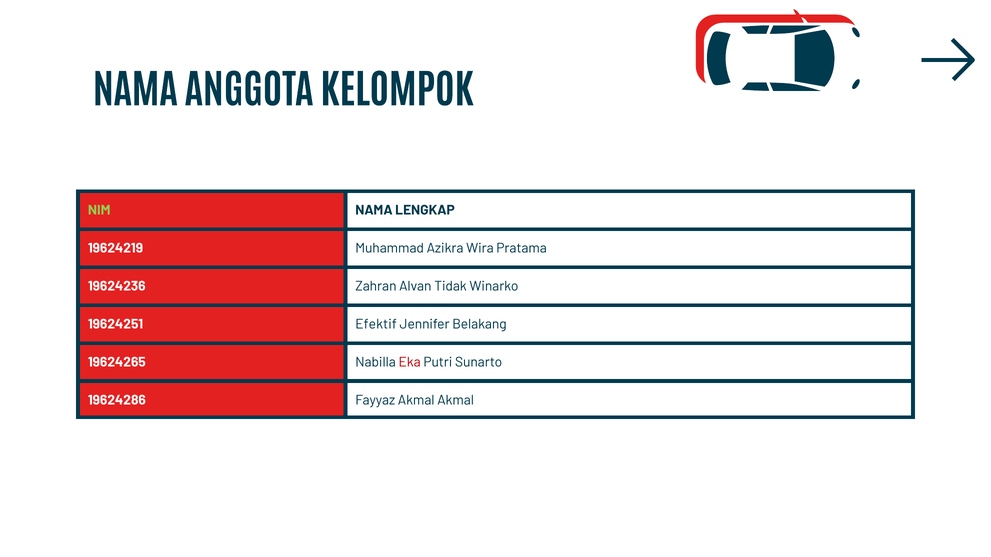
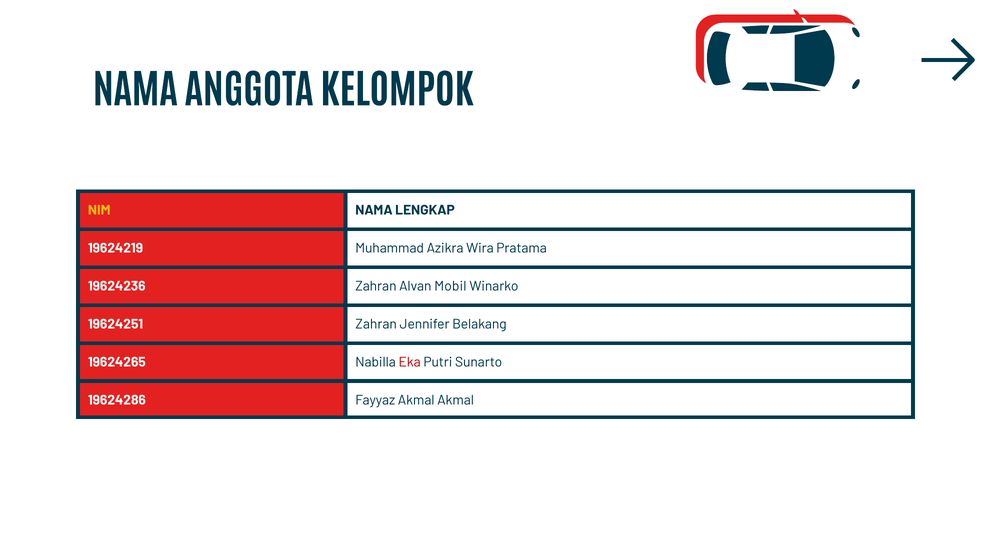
NIM colour: light green -> yellow (99, 211)
Tidak: Tidak -> Mobil (450, 286)
19624251 Efektif: Efektif -> Zahran (376, 324)
